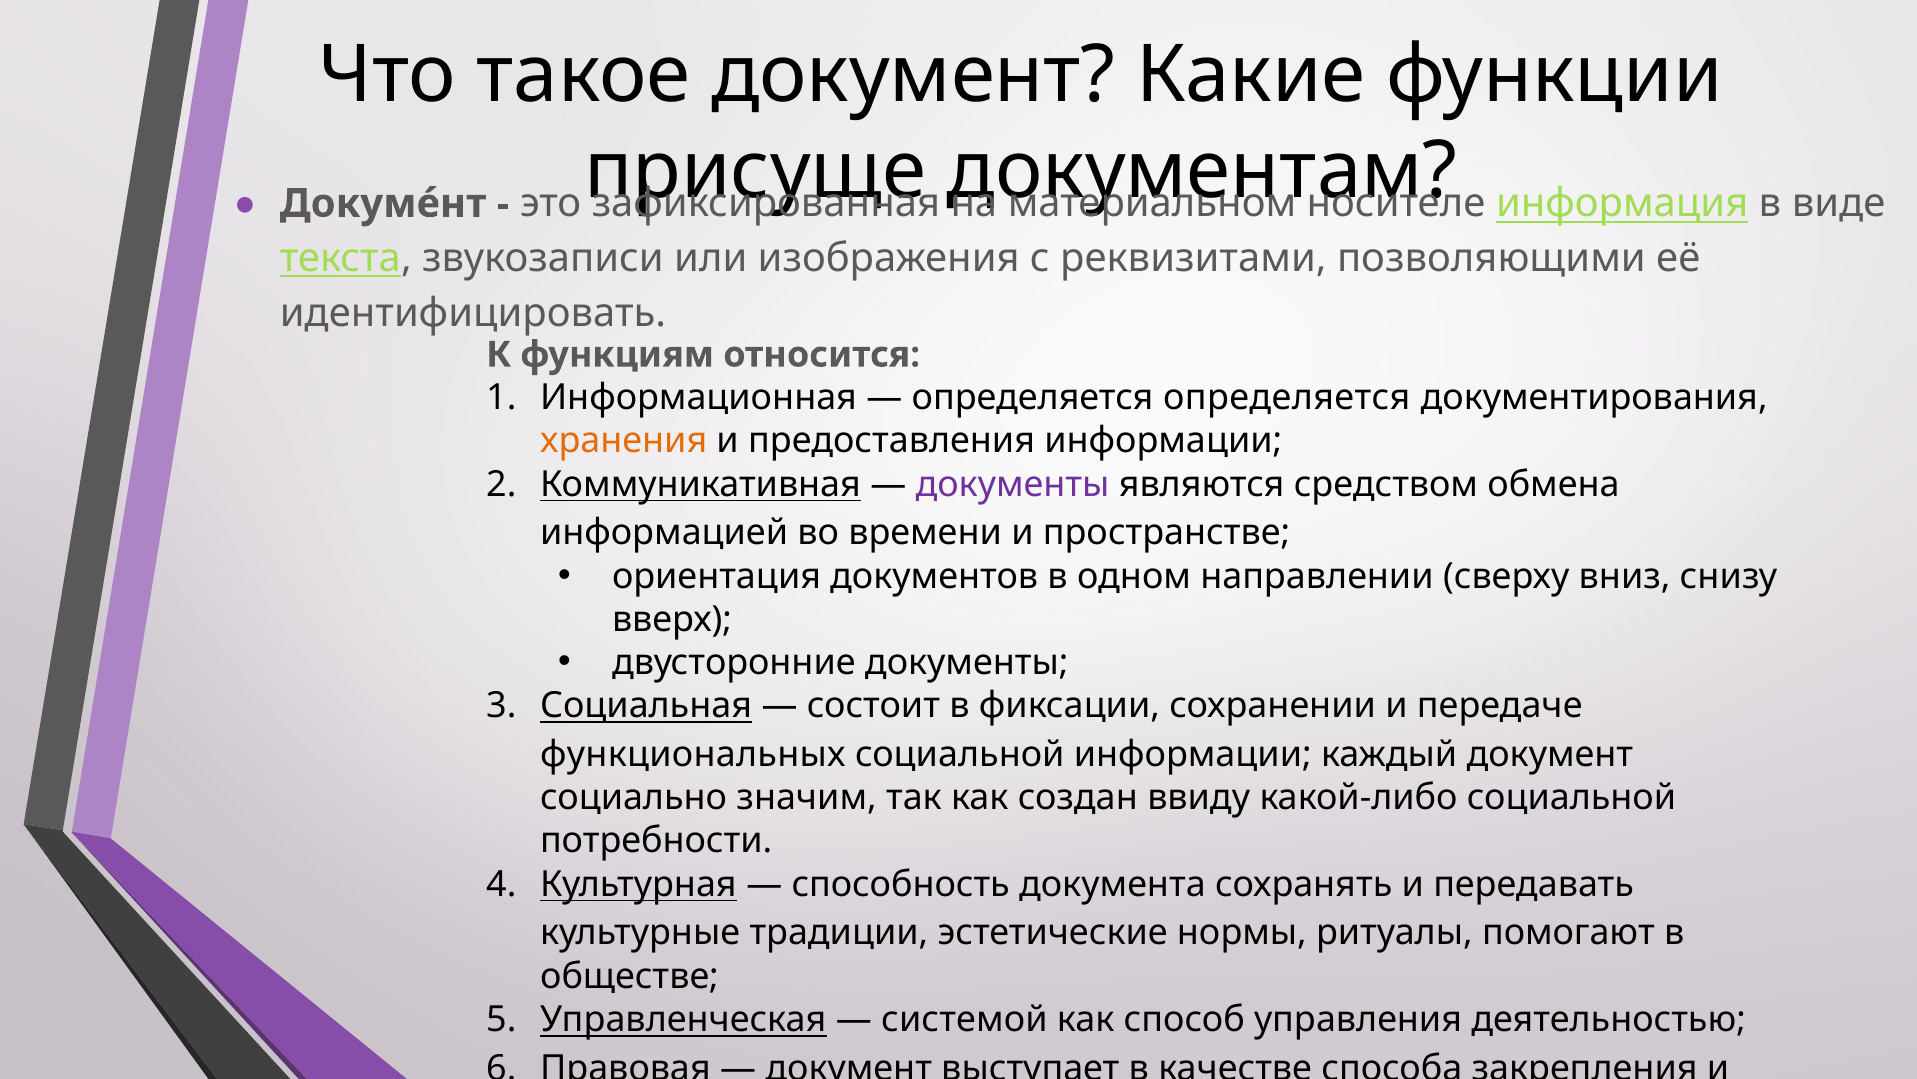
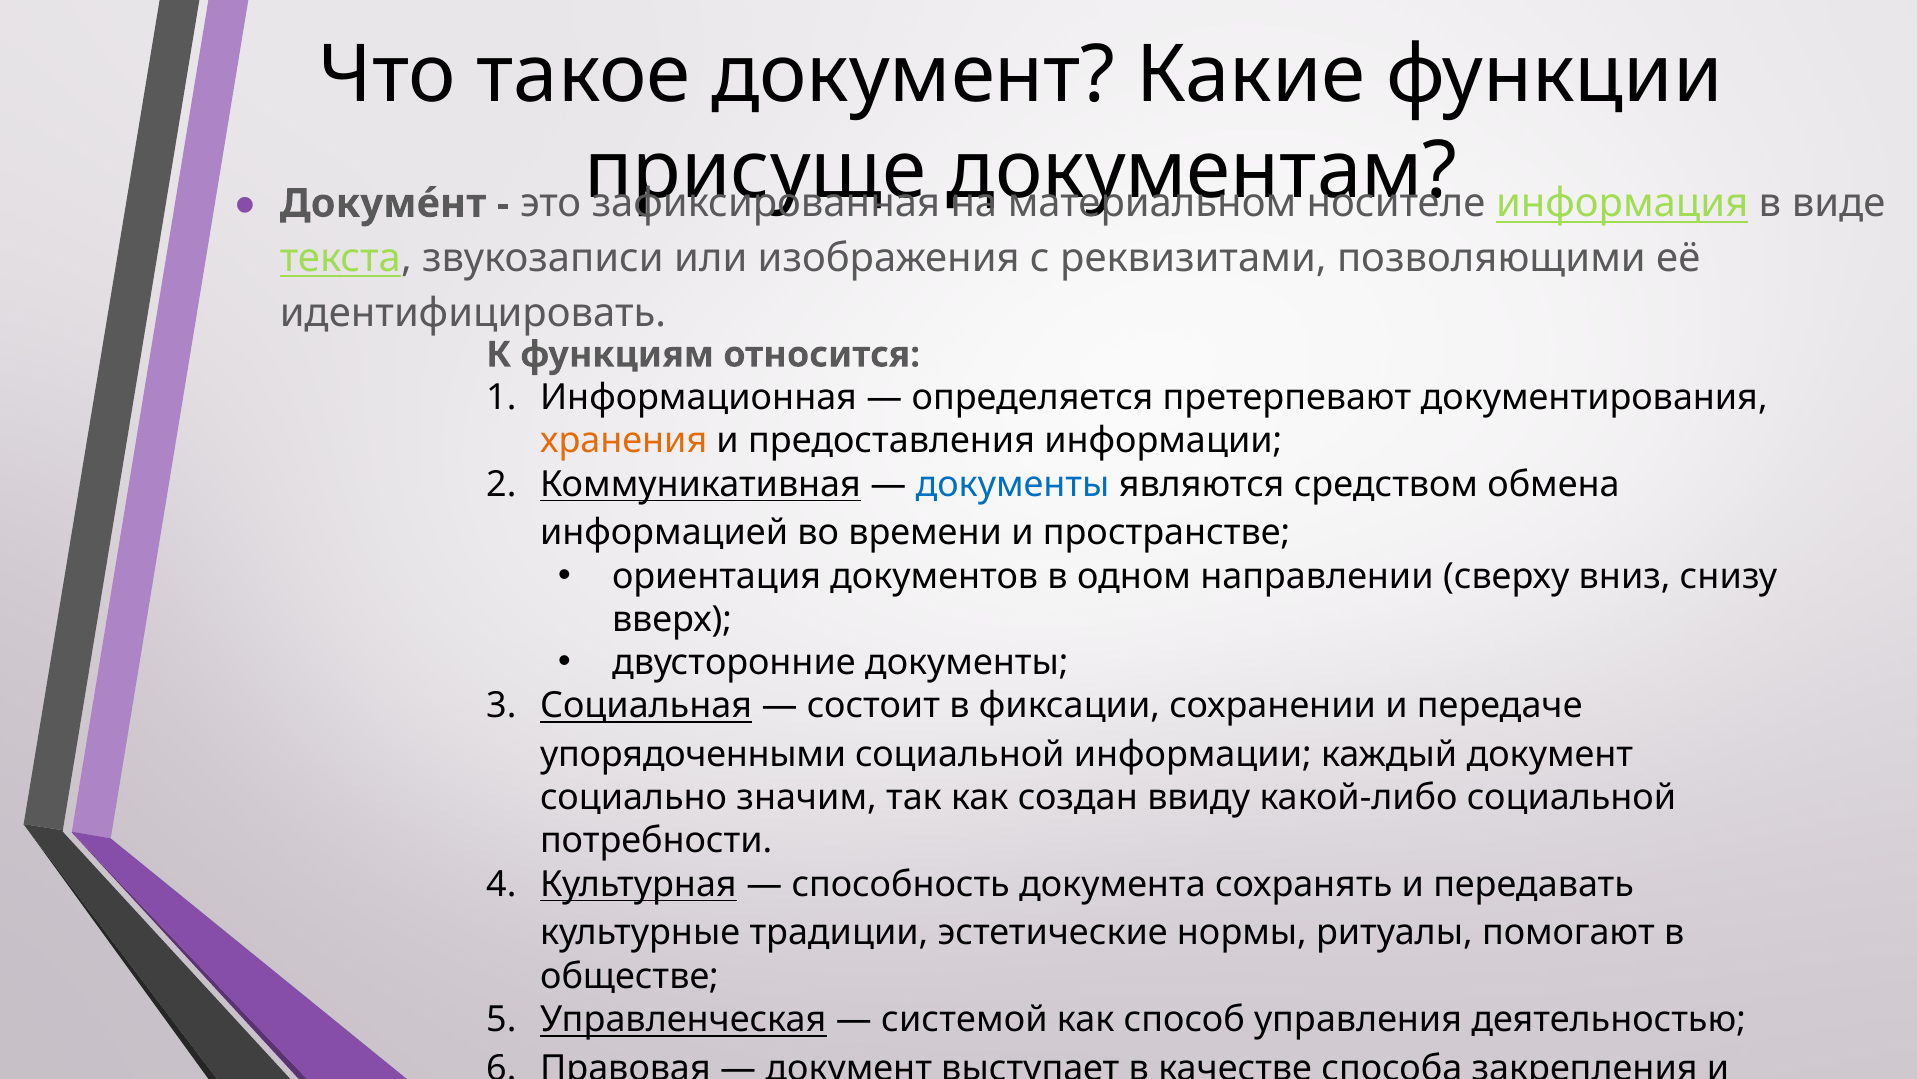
определяется определяется: определяется -> претерпевают (1287, 398)
документы colour: purple -> blue (1013, 484)
функциональных: функциональных -> упорядоченными (693, 754)
